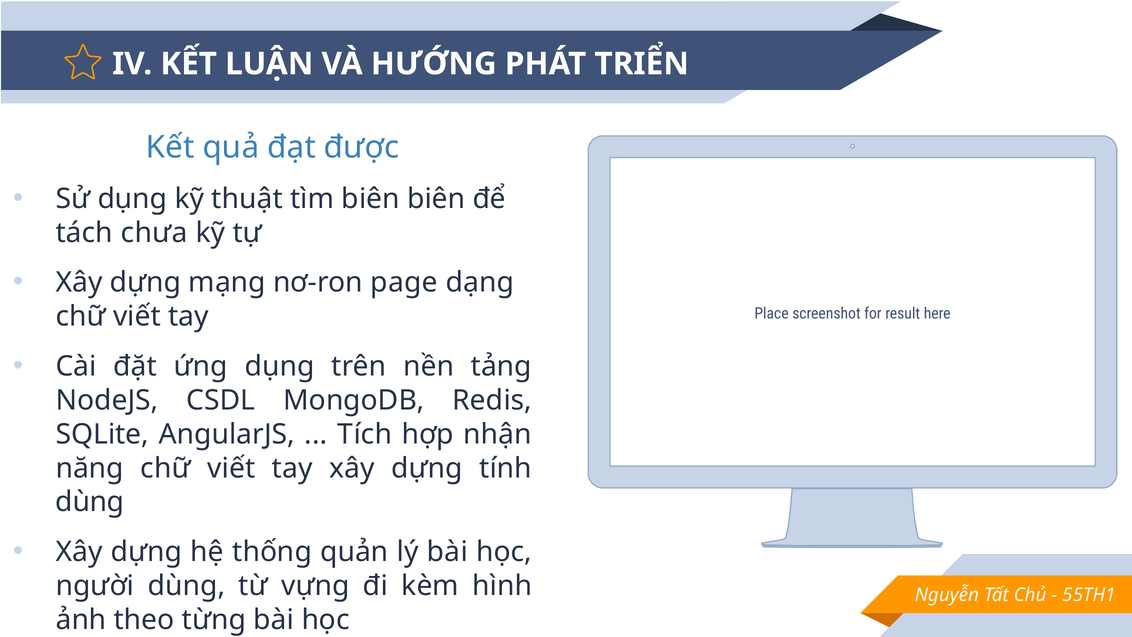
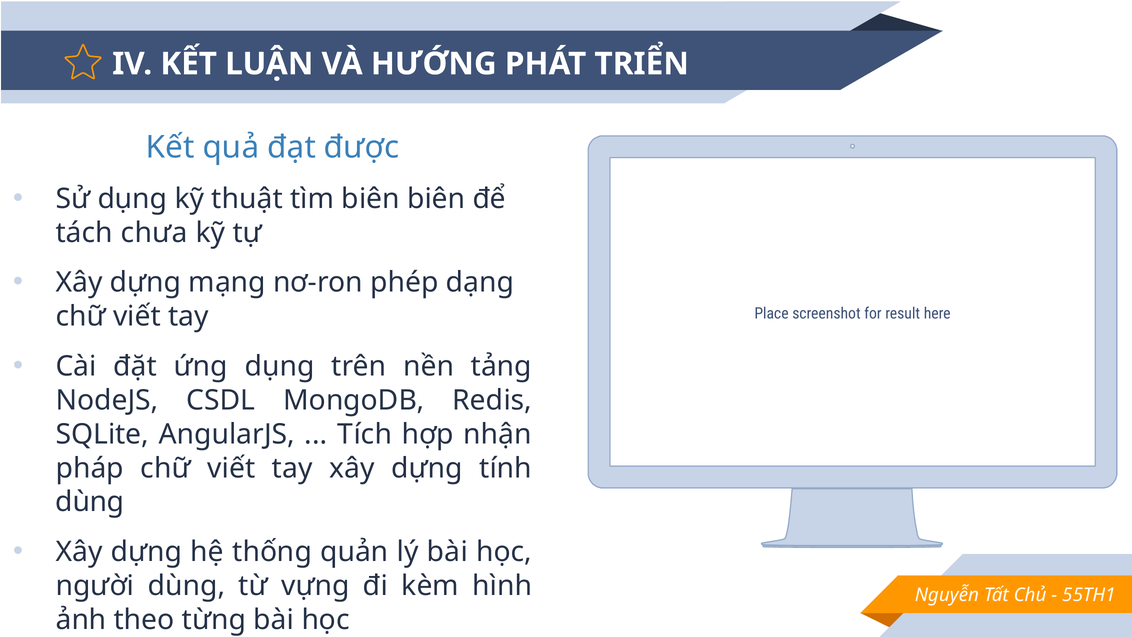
page: page -> phép (404, 282)
năng: năng -> pháp (90, 468)
